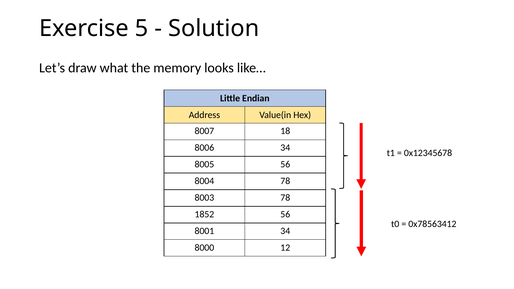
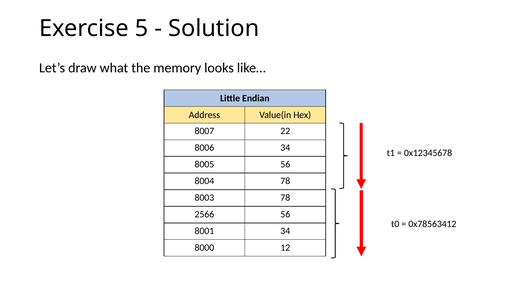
18: 18 -> 22 (285, 131)
1852: 1852 -> 2566 (204, 214)
